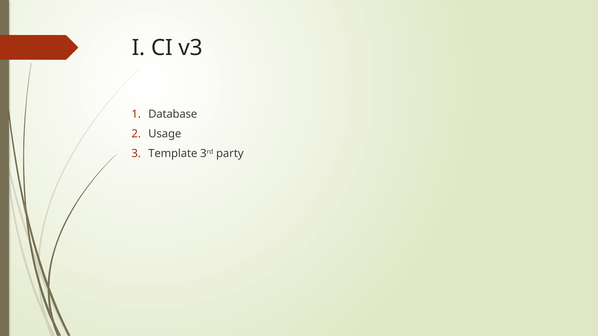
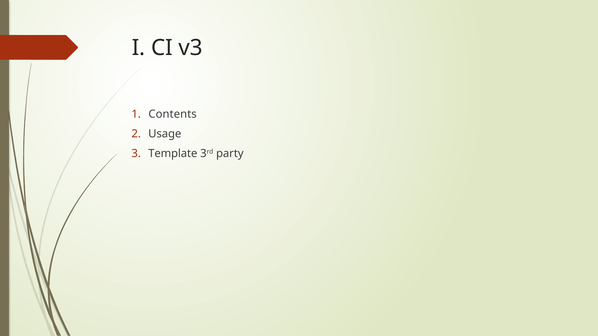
Database: Database -> Contents (173, 114)
